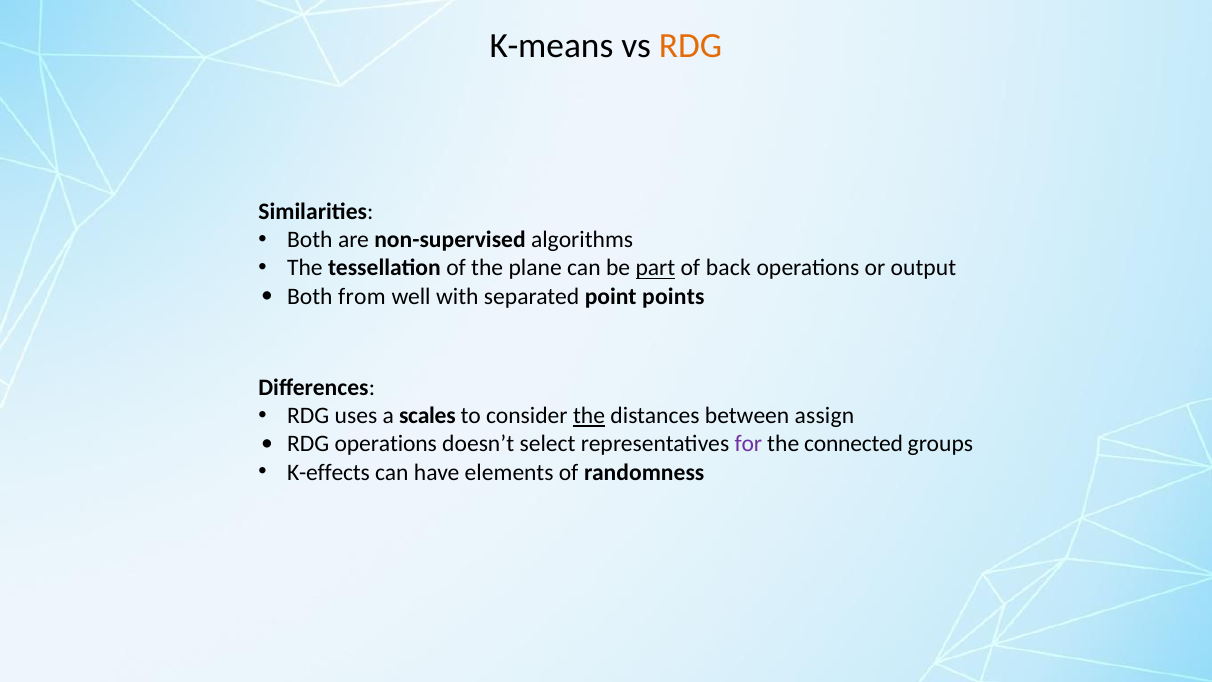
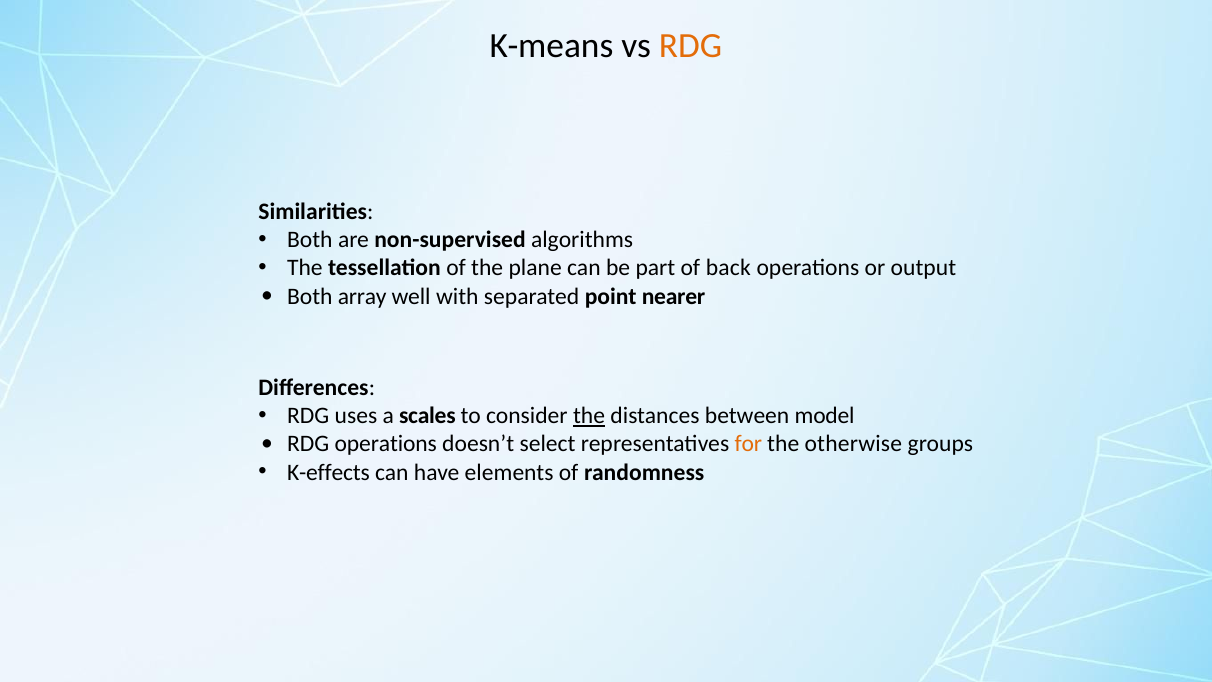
part underline: present -> none (655, 268)
from: from -> array (362, 296)
points: points -> nearer (674, 296)
assign: assign -> model (825, 416)
for colour: purple -> orange (748, 444)
connected: connected -> otherwise (853, 444)
